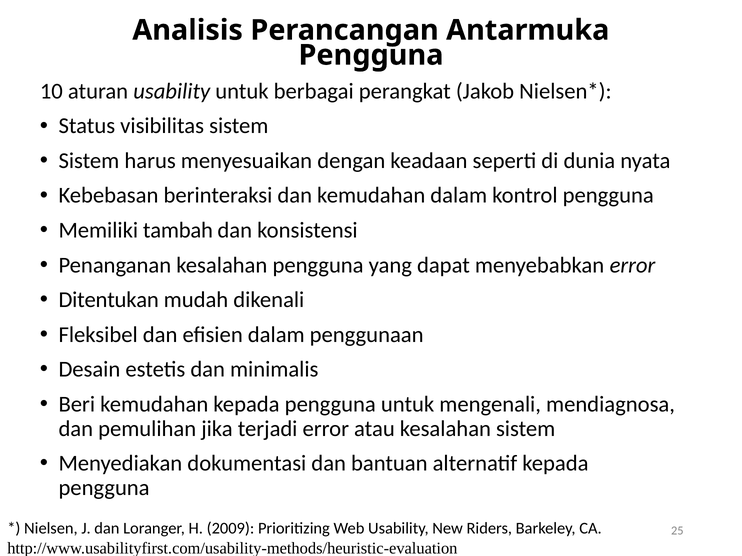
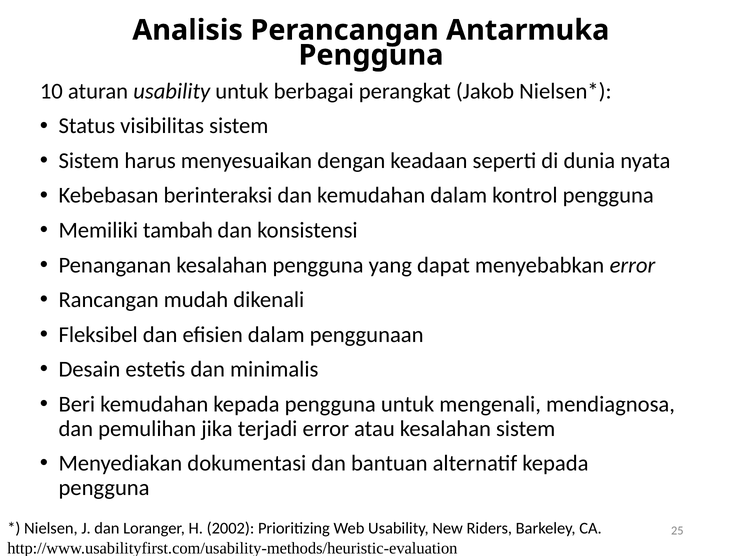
Ditentukan: Ditentukan -> Rancangan (109, 300)
2009: 2009 -> 2002 (231, 529)
